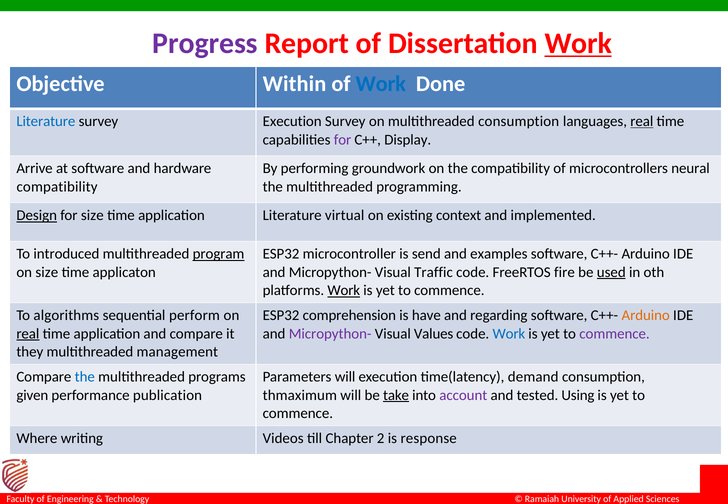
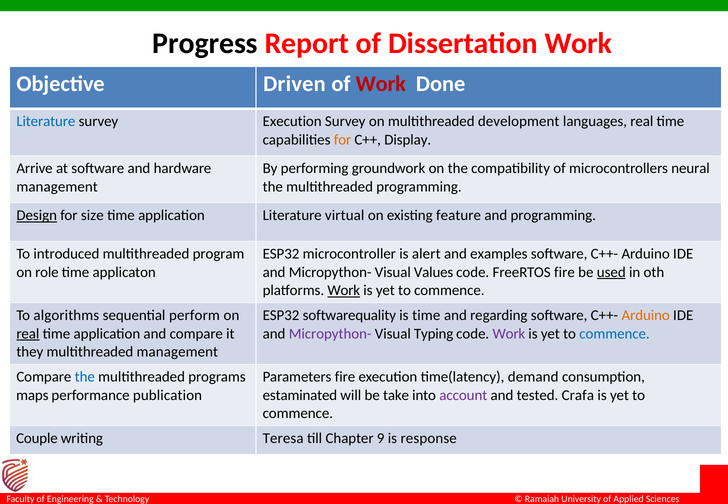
Progress colour: purple -> black (205, 44)
Work underline: present -> none (578, 44)
Within: Within -> Driven (294, 84)
Work colour: blue -> red (381, 84)
multithreaded consumption: consumption -> development (519, 121)
real underline: present -> none (642, 121)
for colour: purple -> orange (343, 140)
compatibility: compatibility -> management (57, 187)
context: context -> feature (459, 215)
and implemented: implemented -> programming (553, 215)
program underline: present -> none (219, 254)
send: send -> alert (426, 254)
on size: size -> role (47, 272)
Traffic: Traffic -> Values (434, 272)
comprehension: comprehension -> softwarequality (349, 315)
is have: have -> time (426, 315)
Values: Values -> Typing (434, 334)
Work colour: blue -> purple (509, 334)
commence colour: purple -> blue (615, 334)
Parameters will: will -> fire (345, 377)
given: given -> maps (32, 395)
thmaximum: thmaximum -> estaminated (300, 395)
take underline: present -> none (396, 395)
Using: Using -> Crafa (578, 395)
Where: Where -> Couple (37, 438)
Videos: Videos -> Teresa (283, 438)
2: 2 -> 9 (381, 438)
